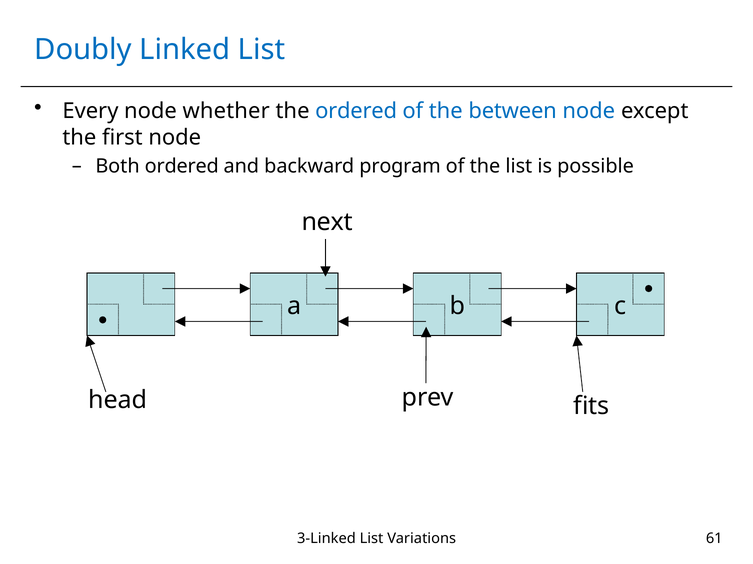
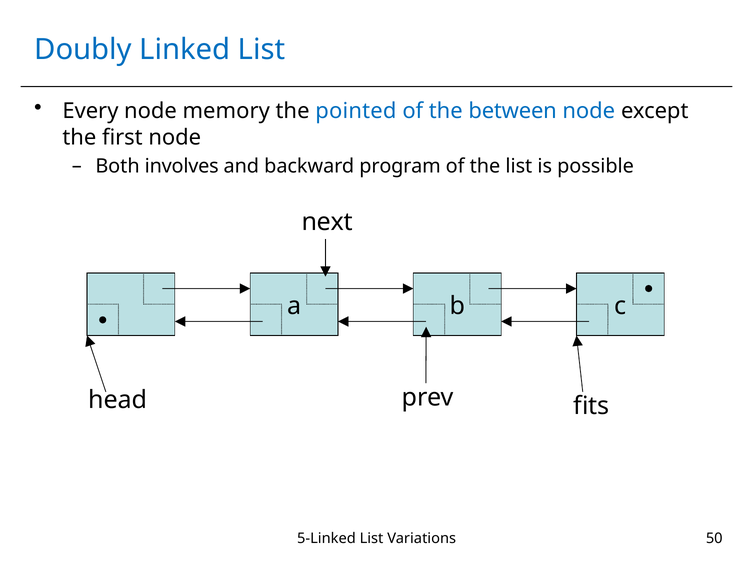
whether: whether -> memory (226, 111)
the ordered: ordered -> pointed (356, 111)
Both ordered: ordered -> involves (182, 166)
3-Linked: 3-Linked -> 5-Linked (326, 539)
61: 61 -> 50 (714, 539)
